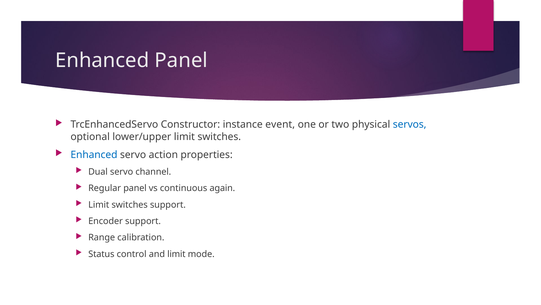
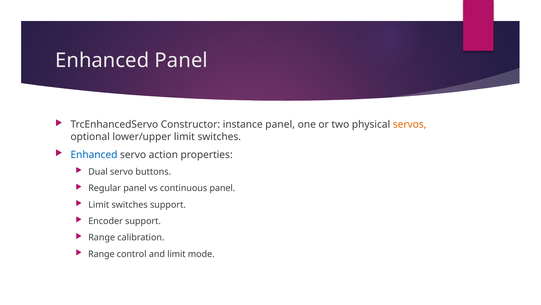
instance event: event -> panel (280, 124)
servos colour: blue -> orange (410, 124)
channel: channel -> buttons (153, 171)
continuous again: again -> panel (222, 188)
Status: Status -> Range (101, 254)
